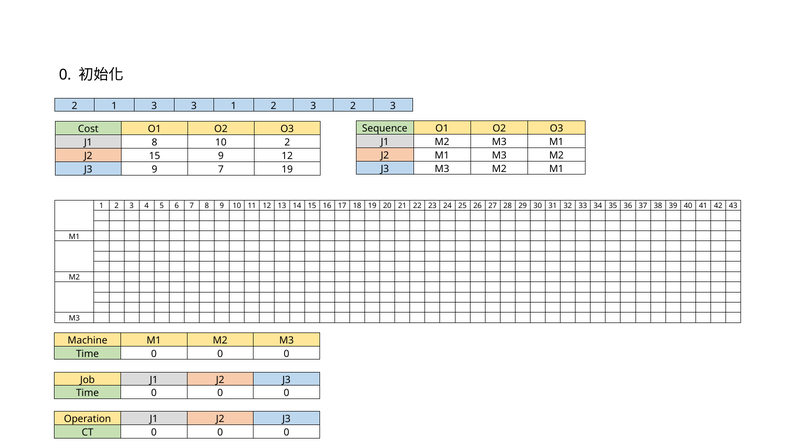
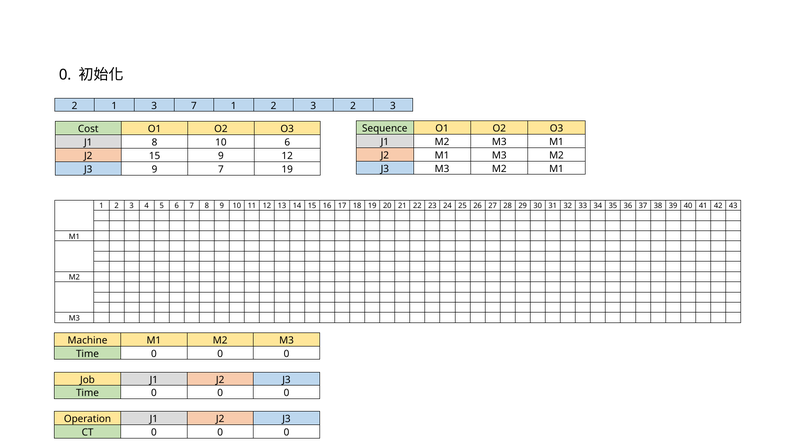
3 3: 3 -> 7 (194, 106)
10 2: 2 -> 6 (287, 142)
